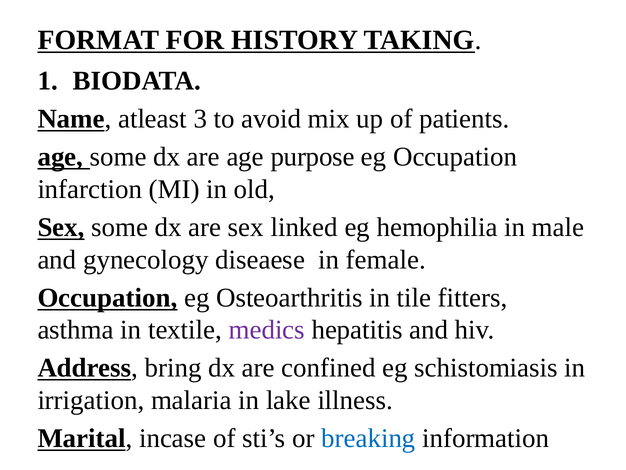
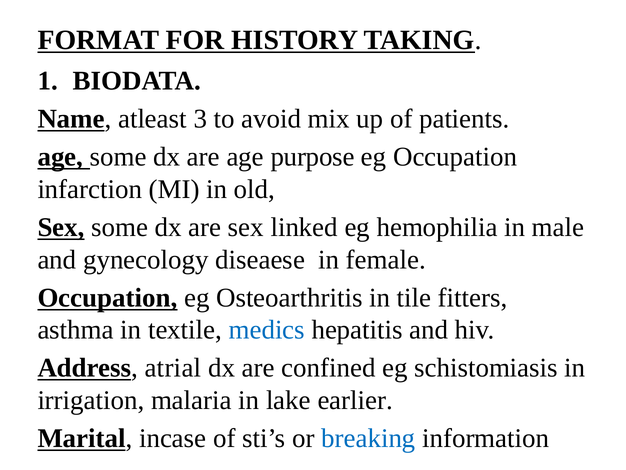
medics colour: purple -> blue (267, 330)
bring: bring -> atrial (173, 368)
illness: illness -> earlier (355, 400)
